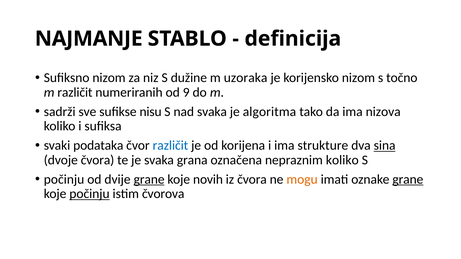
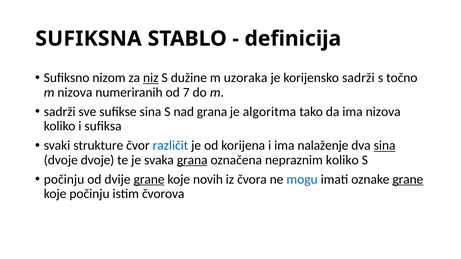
NAJMANJE: NAJMANJE -> SUFIKSNA (89, 39)
niz underline: none -> present (151, 78)
korijensko nizom: nizom -> sadrži (358, 78)
m različit: različit -> nizova (75, 92)
9: 9 -> 7 (186, 92)
sufikse nisu: nisu -> sina (150, 112)
nad svaka: svaka -> grana (212, 112)
podataka: podataka -> strukture (98, 146)
strukture: strukture -> nalaženje (323, 146)
dvoje čvora: čvora -> dvoje (98, 160)
grana underline: none -> present (192, 160)
mogu colour: orange -> blue (302, 180)
počinju underline: present -> none (89, 194)
